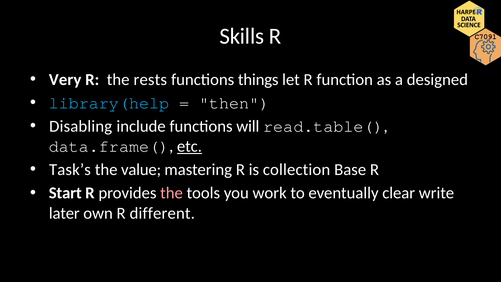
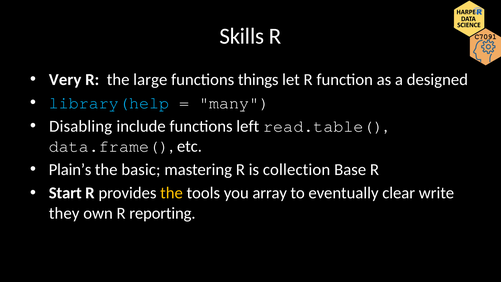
rests: rests -> large (150, 79)
then: then -> many (234, 103)
will: will -> left (248, 126)
etc underline: present -> none (189, 146)
Task’s: Task’s -> Plain’s (70, 170)
value: value -> basic (141, 170)
the colour: pink -> yellow (172, 193)
work: work -> array (270, 193)
later: later -> they (64, 213)
different: different -> reporting (162, 213)
